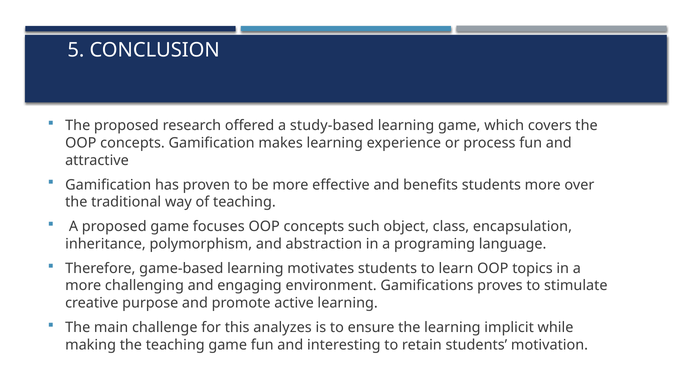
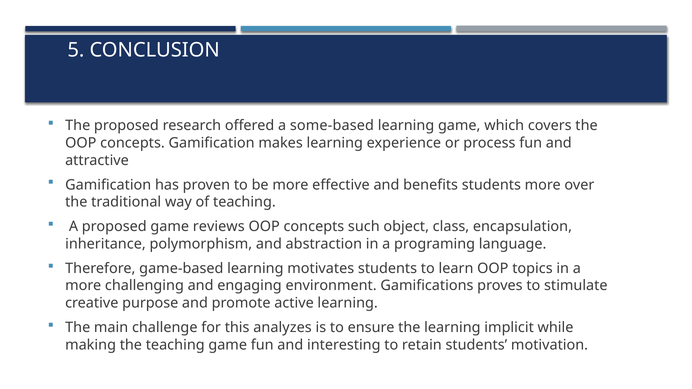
study-based: study-based -> some-based (332, 126)
focuses: focuses -> reviews (219, 227)
